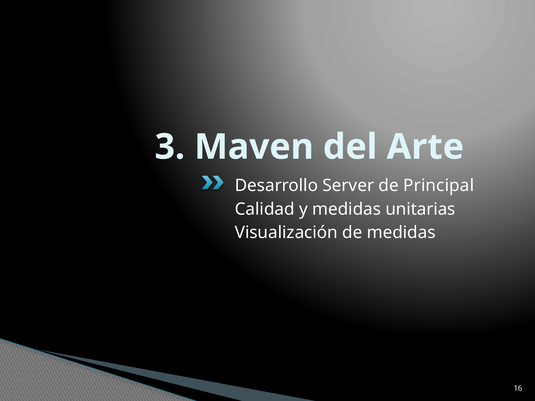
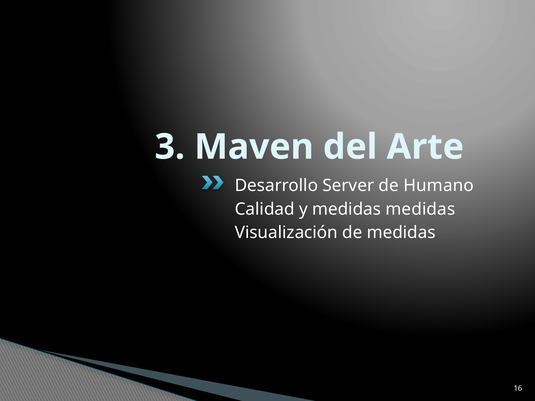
Principal: Principal -> Humano (439, 186)
medidas unitarias: unitarias -> medidas (420, 209)
